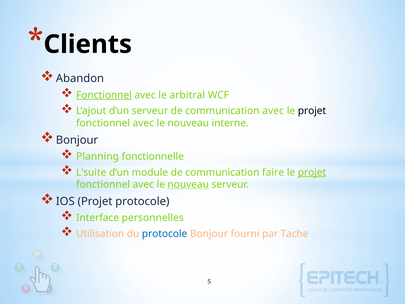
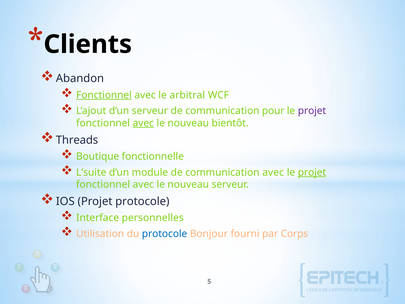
communication avec: avec -> pour (273, 111)
projet colour: black -> purple (312, 111)
avec underline: none -> present (143, 123)
interne: interne -> bientôt (230, 123)
Bonjour: Bonjour -> Threads (77, 140)
Planning: Planning -> Boutique (98, 156)
communication faire: faire -> avec (273, 172)
nouveau underline: present -> none (188, 184)
Tache: Tache -> Corps (294, 234)
